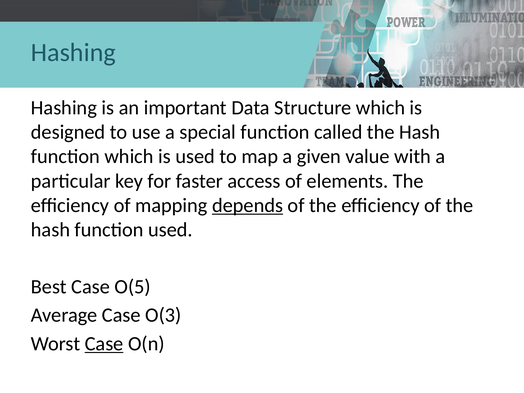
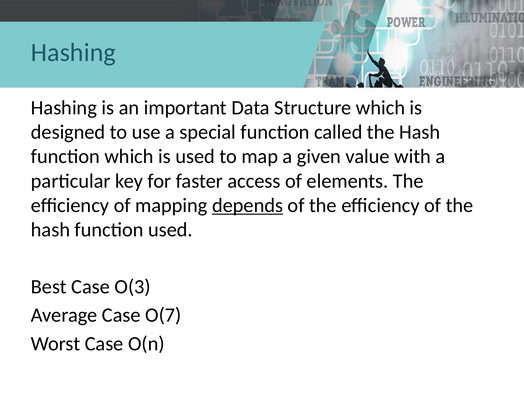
O(5: O(5 -> O(3 (133, 287)
O(3: O(3 -> O(7 (163, 315)
Case underline: present -> none (104, 344)
